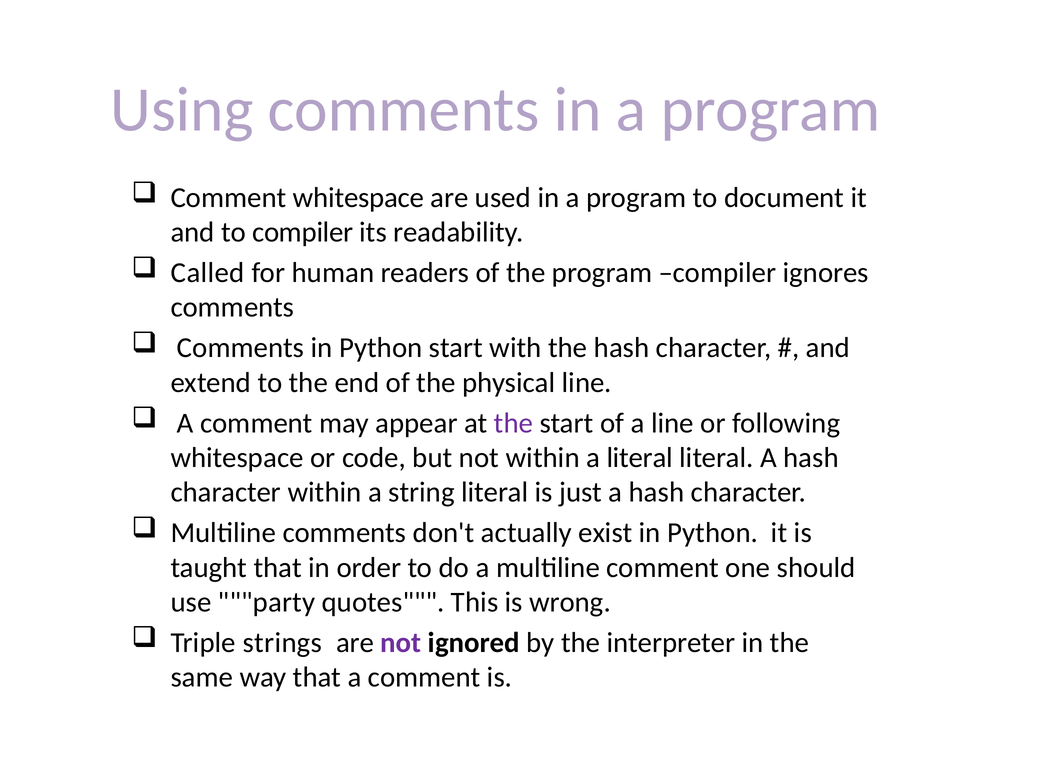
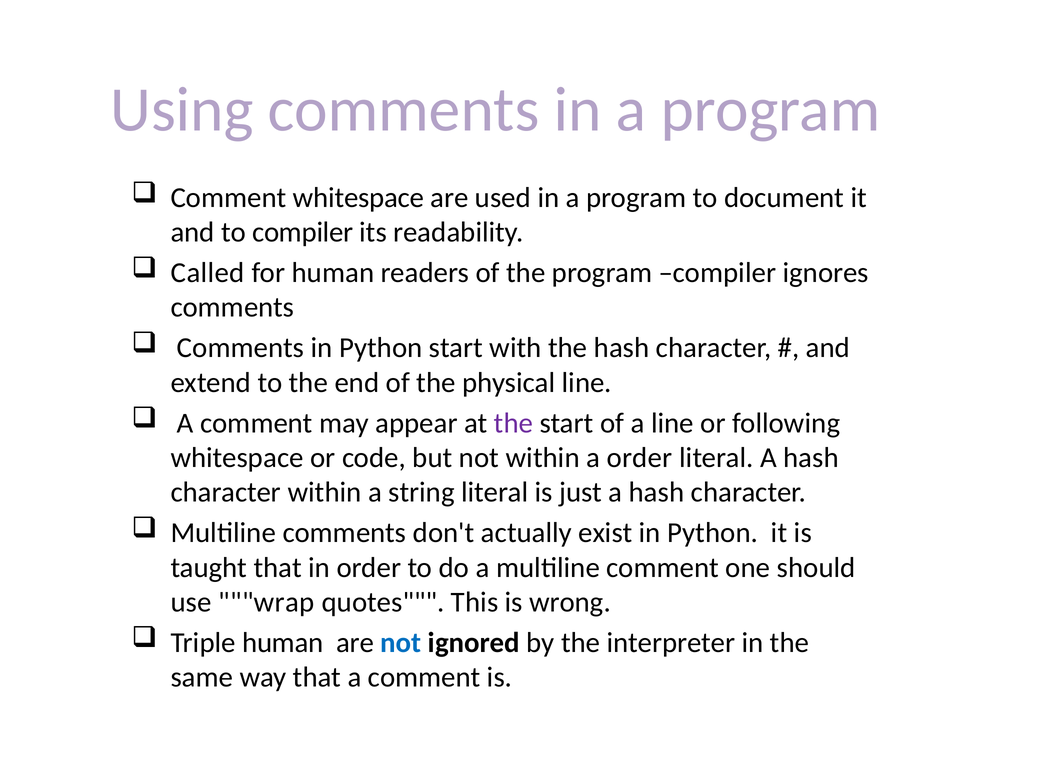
a literal: literal -> order (639, 458)
party: party -> wrap (266, 602)
Triple strings: strings -> human (283, 643)
not colour: purple -> blue (401, 643)
